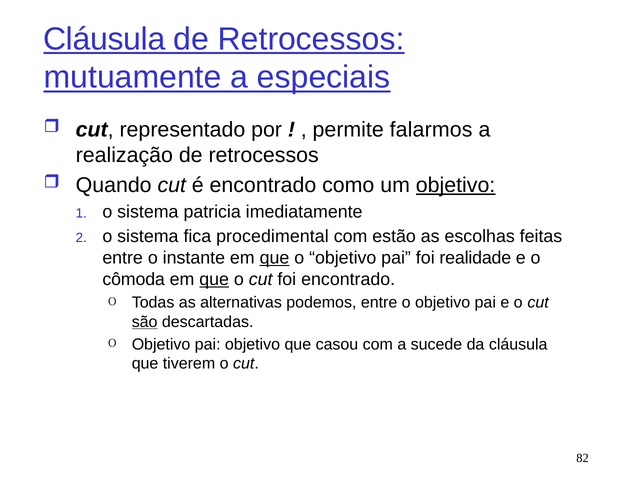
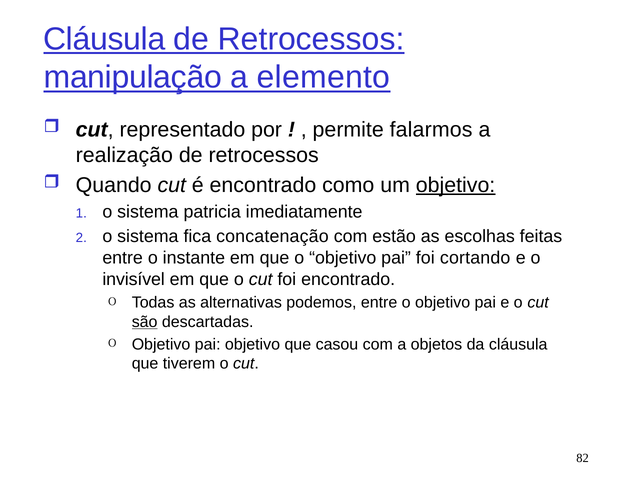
mutuamente: mutuamente -> manipulação (133, 77)
especiais: especiais -> elemento (324, 77)
procedimental: procedimental -> concatenação (272, 237)
que underline: present -> none (274, 258)
realidade: realidade -> cortando (475, 258)
cômoda: cômoda -> invisível (134, 279)
que underline: present -> none (214, 279)
sucede: sucede -> objetos (436, 344)
